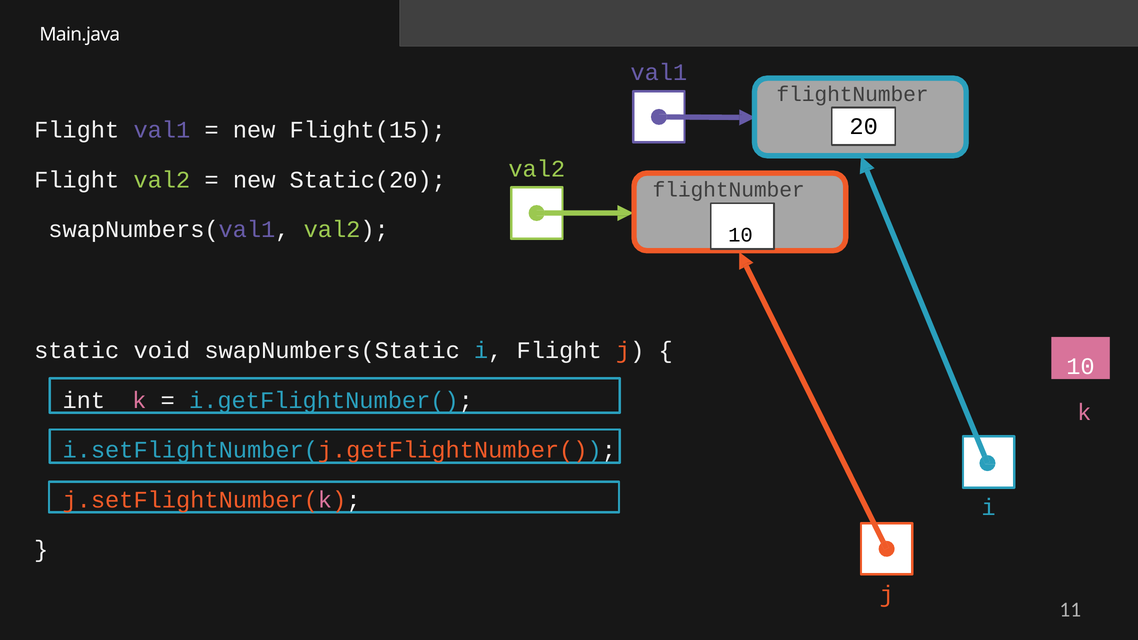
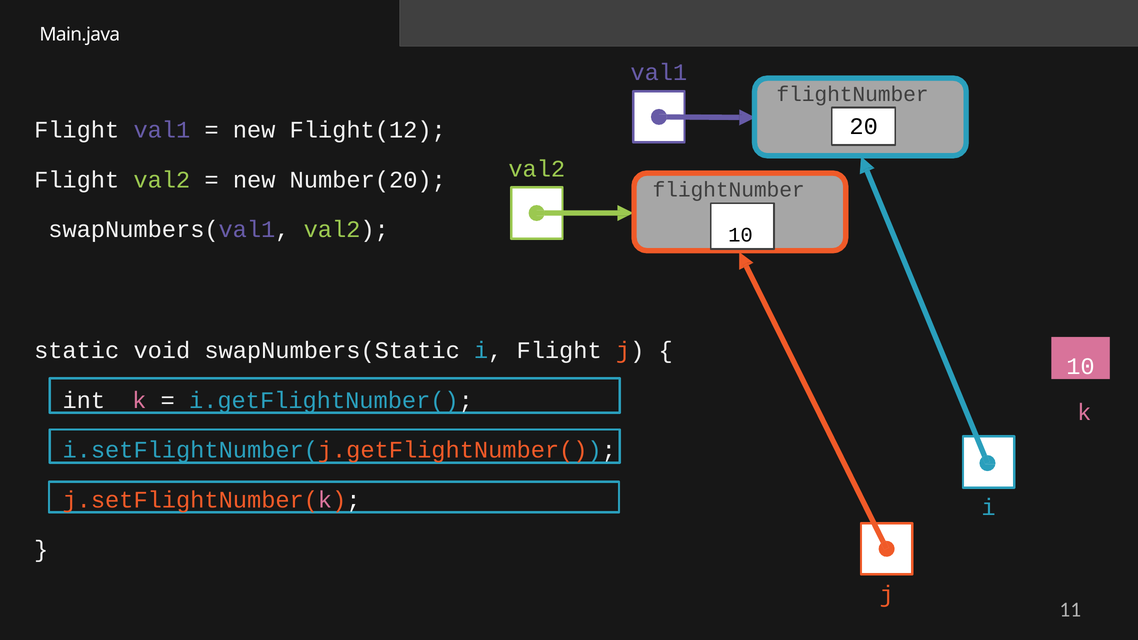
Flight(15: Flight(15 -> Flight(12 (368, 130)
Static(20: Static(20 -> Number(20 (368, 180)
